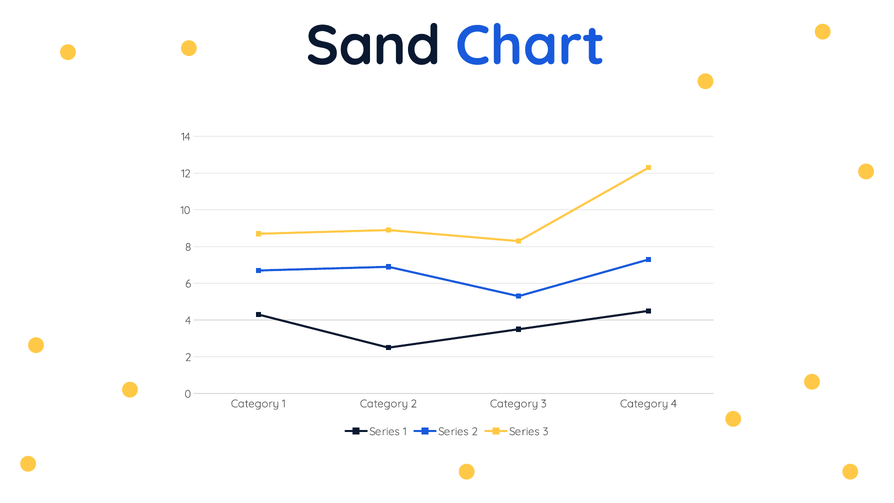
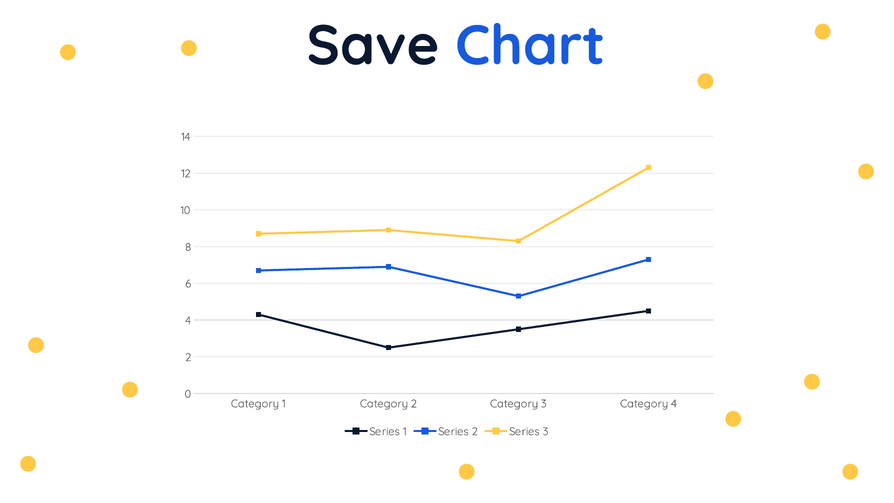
Sand: Sand -> Save (373, 46)
